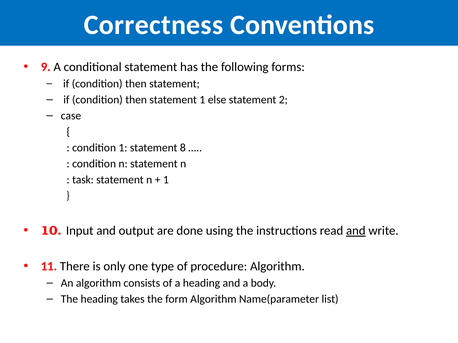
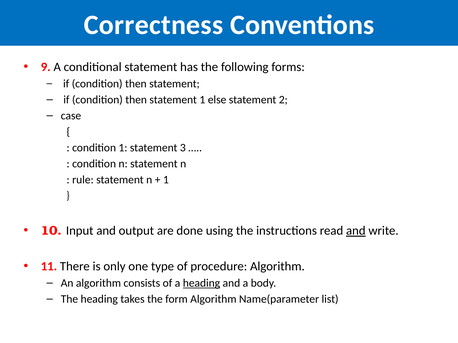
8: 8 -> 3 (183, 148)
task: task -> rule (83, 180)
heading underline: none -> present (201, 283)
